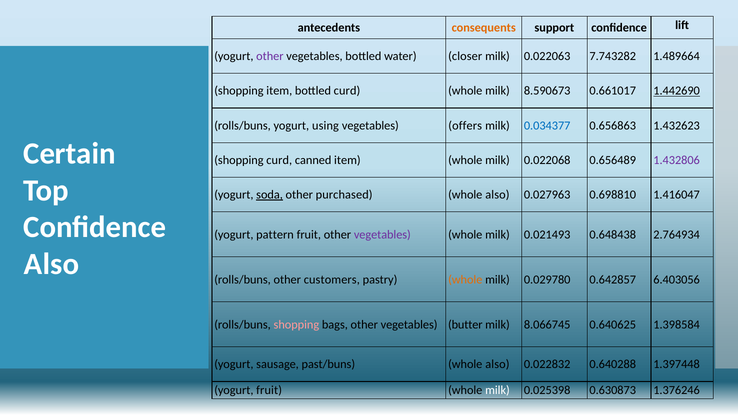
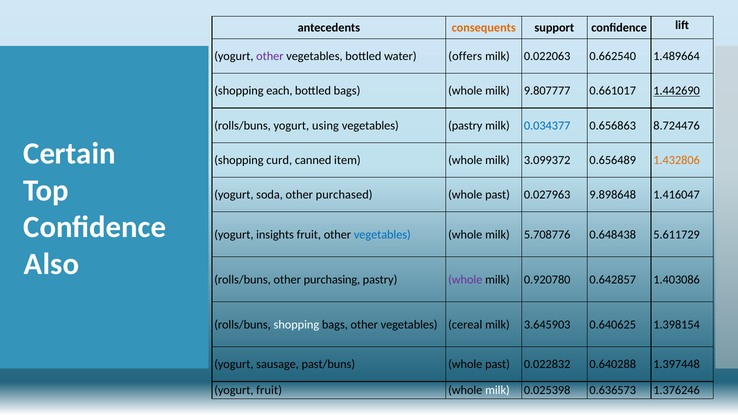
closer: closer -> offers (465, 56)
7.743282: 7.743282 -> 0.662540 (613, 56)
shopping item: item -> each (279, 91)
bottled curd: curd -> bags (347, 91)
8.590673: 8.590673 -> 9.807777 (547, 91)
vegetables offers: offers -> pastry (465, 126)
1.432623: 1.432623 -> 8.724476 (677, 126)
0.022068: 0.022068 -> 3.099372 (547, 160)
1.432806 colour: purple -> orange (677, 160)
soda underline: present -> none (270, 195)
also: also -> past (498, 195)
0.698810: 0.698810 -> 9.898648 (613, 195)
pattern: pattern -> insights (275, 235)
vegetables colour: purple -> blue (382, 235)
0.021493: 0.021493 -> 5.708776 (547, 235)
2.764934: 2.764934 -> 5.611729 (677, 235)
customers: customers -> purchasing (332, 280)
whole colour: orange -> purple (465, 280)
0.029780: 0.029780 -> 0.920780 (547, 280)
6.403056: 6.403056 -> 1.403086 (677, 280)
shopping colour: pink -> white (296, 325)
butter: butter -> cereal (465, 325)
8.066745: 8.066745 -> 3.645903 (547, 325)
1.398584: 1.398584 -> 1.398154 (677, 325)
also: also -> past (498, 364)
0.630873: 0.630873 -> 0.636573 (613, 390)
